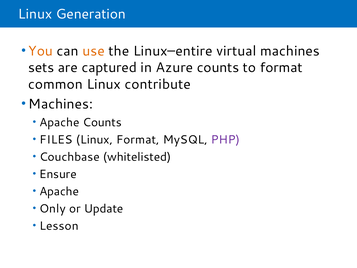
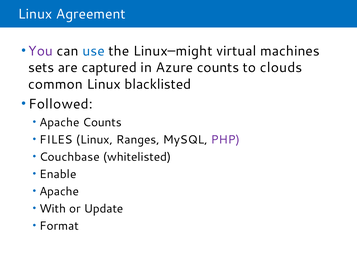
Generation: Generation -> Agreement (91, 14)
You colour: orange -> purple (41, 51)
use colour: orange -> blue (94, 51)
Linux–entire: Linux–entire -> Linux–might (173, 51)
to format: format -> clouds (281, 68)
contribute: contribute -> blacklisted (158, 84)
Machines: Machines -> Followed (61, 104)
Linux Format: Format -> Ranges (138, 139)
Ensure: Ensure -> Enable (58, 174)
Only: Only -> With (53, 209)
Lesson: Lesson -> Format (59, 226)
